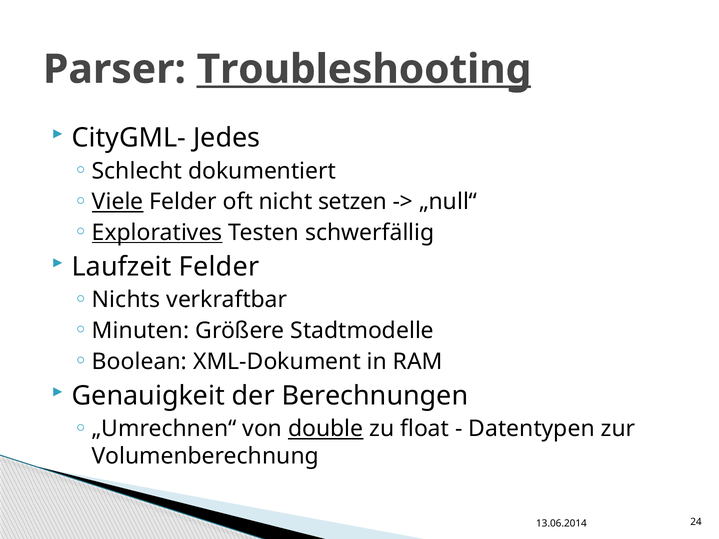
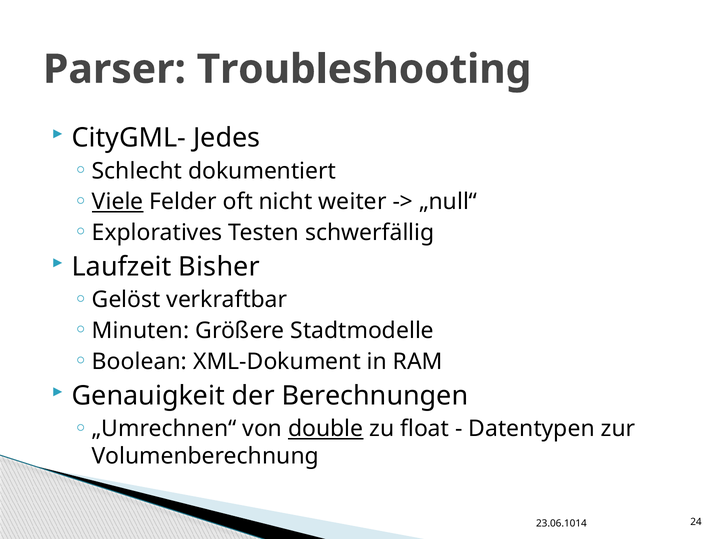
Troubleshooting underline: present -> none (364, 69)
setzen: setzen -> weiter (352, 202)
Exploratives underline: present -> none (157, 233)
Laufzeit Felder: Felder -> Bisher (219, 267)
Nichts: Nichts -> Gelöst (126, 300)
13.06.2014: 13.06.2014 -> 23.06.1014 (561, 524)
